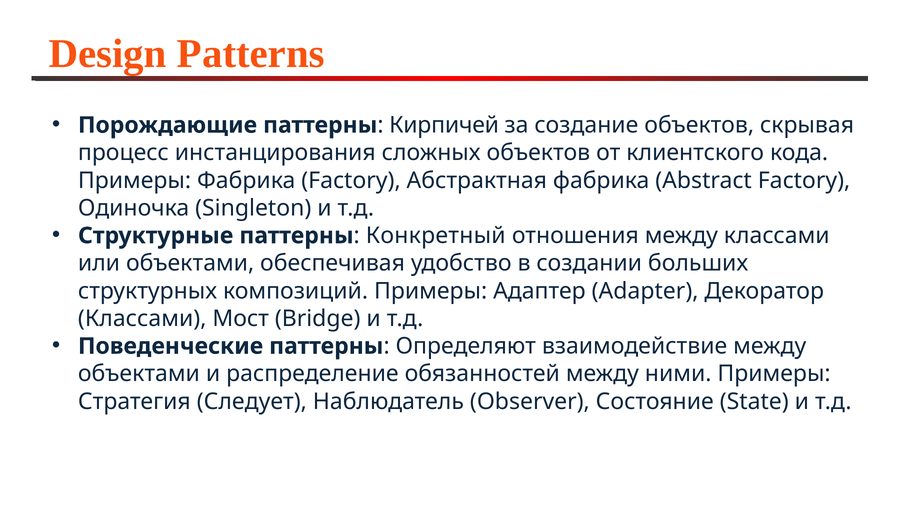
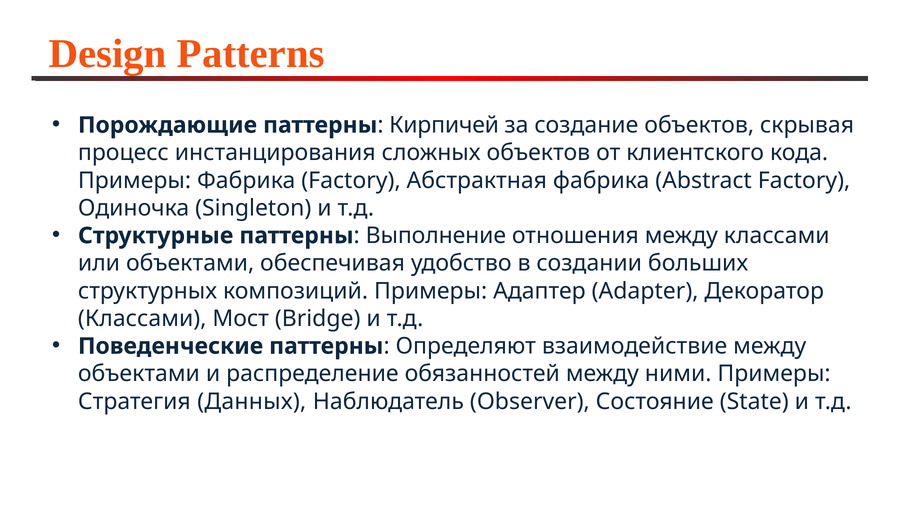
Конкретный: Конкретный -> Выполнение (436, 236)
Следует: Следует -> Данных (252, 401)
